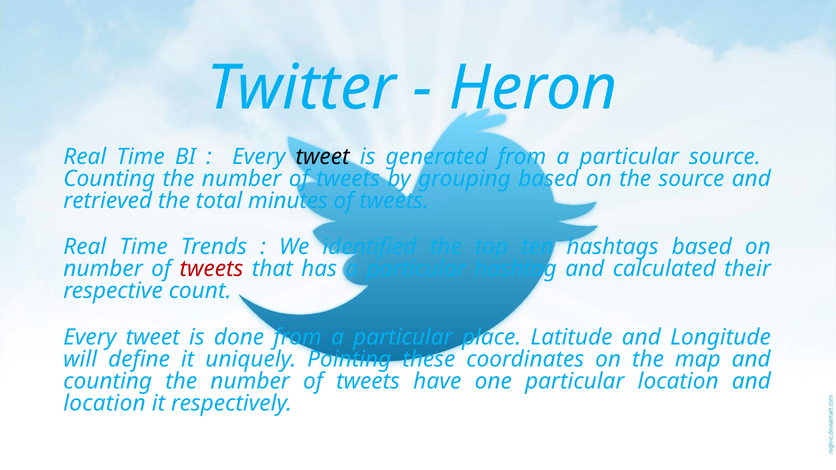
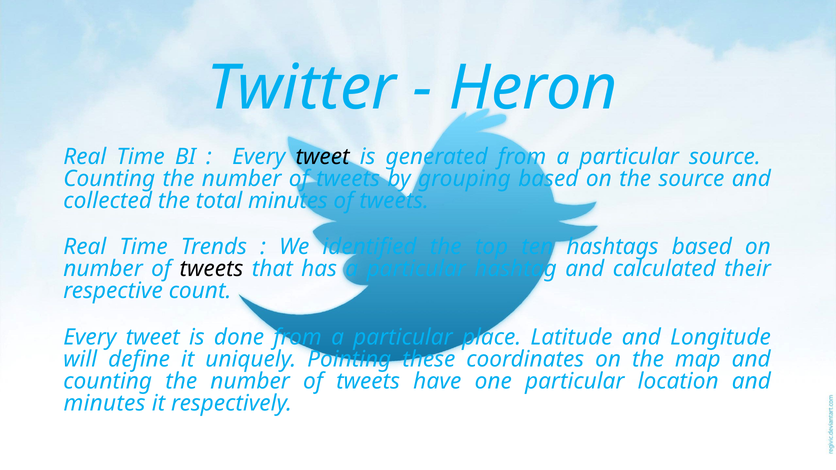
retrieved: retrieved -> collected (108, 201)
tweets colour: red -> black (211, 269)
location: location -> minutes (105, 404)
